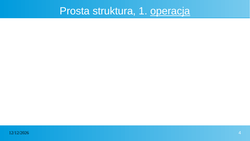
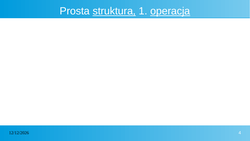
struktura underline: none -> present (114, 11)
